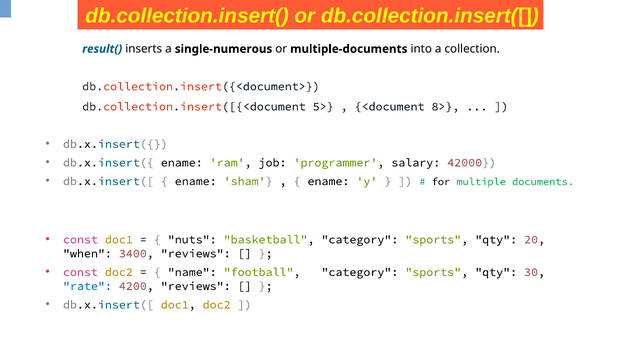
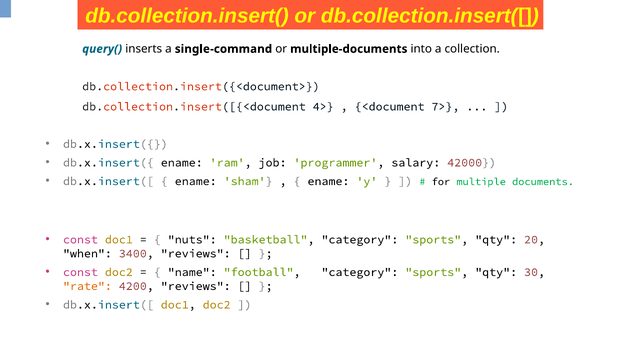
result(: result( -> query( (102, 49)
single-numerous: single-numerous -> single-command (223, 49)
5>: 5> -> 4> (323, 107)
8>: 8> -> 7> (445, 107)
rate colour: blue -> orange (87, 286)
